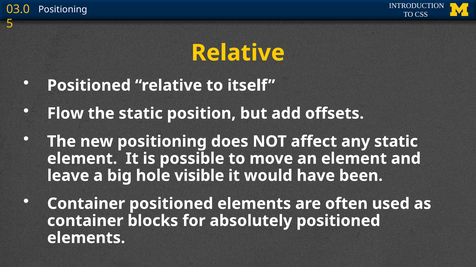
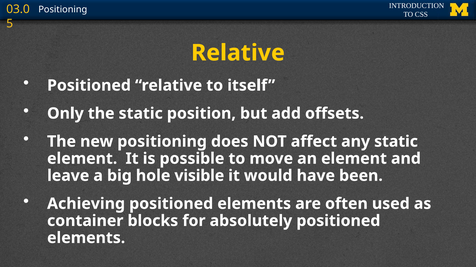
Flow: Flow -> Only (65, 114)
Container: Container -> Achieving (86, 204)
